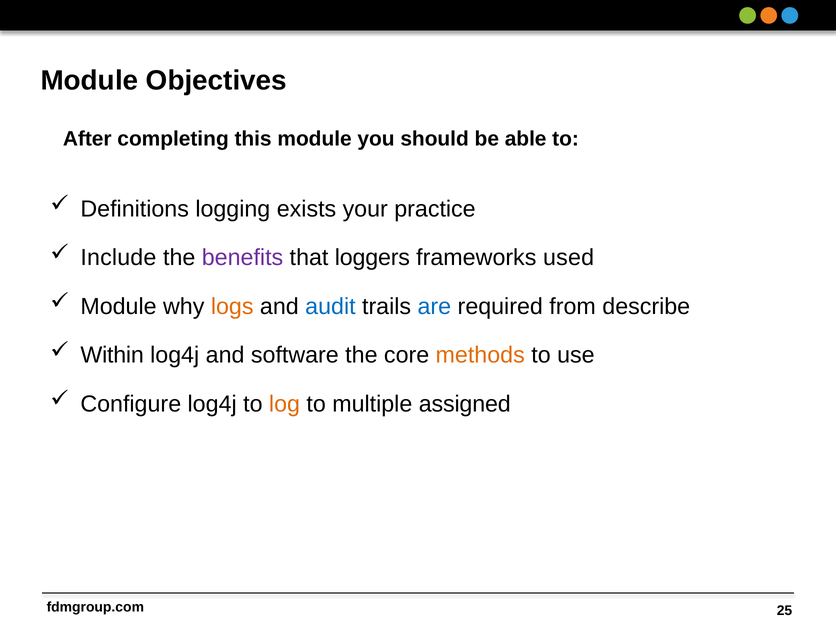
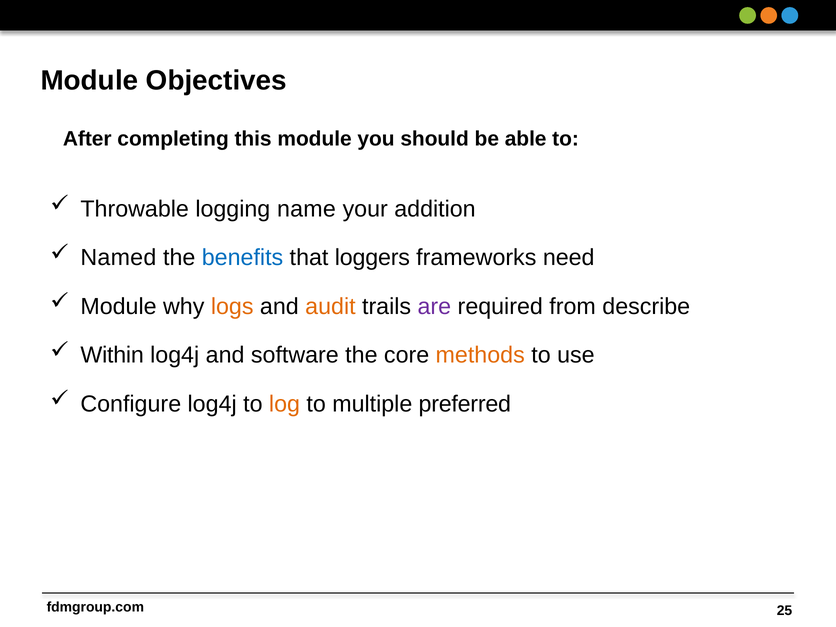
Definitions: Definitions -> Throwable (135, 209)
exists: exists -> name (306, 209)
practice: practice -> addition (435, 209)
Include: Include -> Named (118, 258)
benefits colour: purple -> blue (243, 258)
used: used -> need (569, 258)
audit colour: blue -> orange (330, 306)
are colour: blue -> purple (434, 306)
assigned: assigned -> preferred (465, 404)
